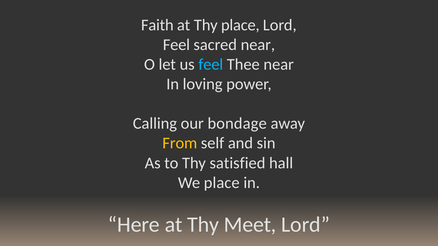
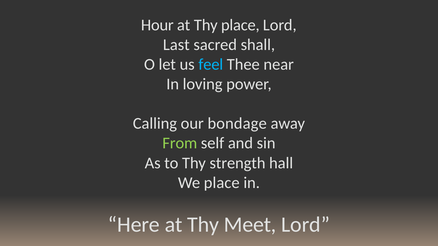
Faith: Faith -> Hour (157, 25)
Feel: Feel -> Last (176, 45)
sacred near: near -> shall (258, 45)
From colour: yellow -> light green (180, 143)
satisfied: satisfied -> strength (237, 163)
